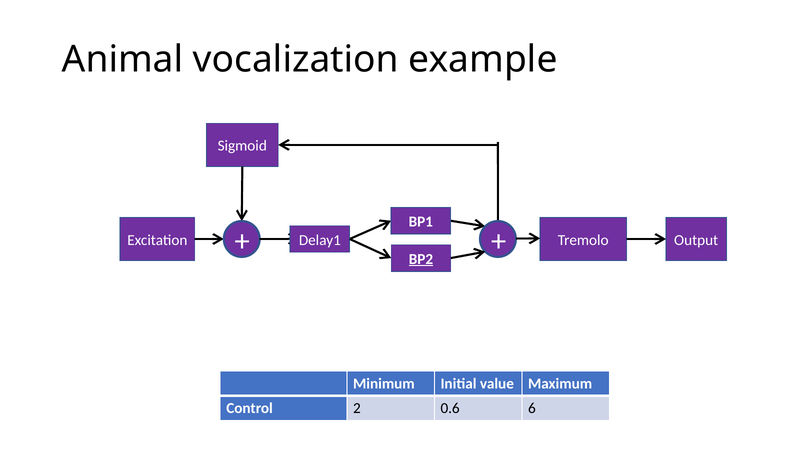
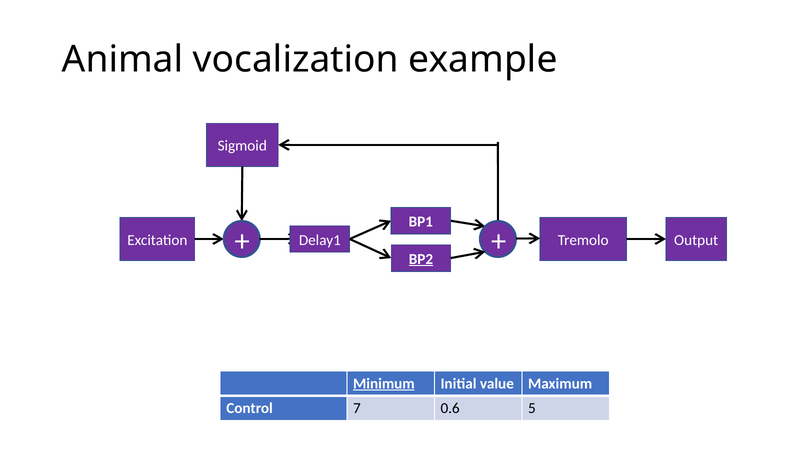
Minimum underline: none -> present (384, 384)
2: 2 -> 7 (357, 408)
6: 6 -> 5 (532, 408)
